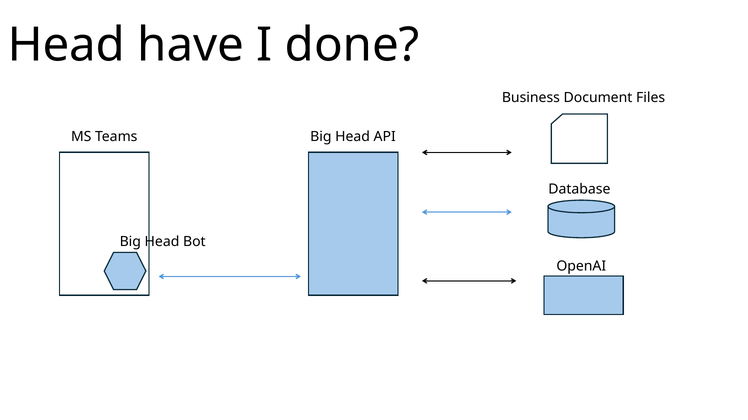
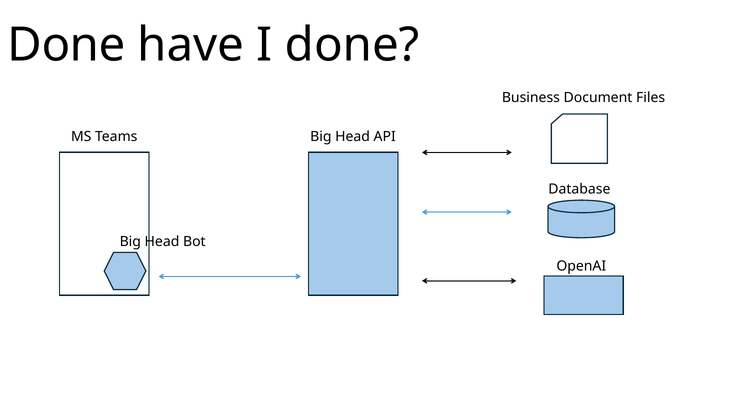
Head: Head -> Done (67, 45)
